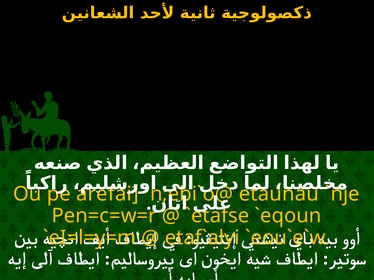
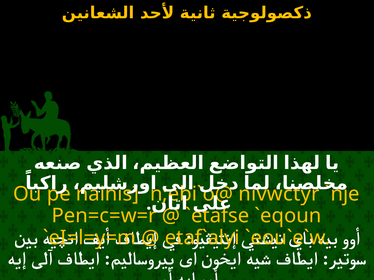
arefai: arefai -> nainis (107, 194)
etaunau: etaunau -> nivwctyr (279, 194)
